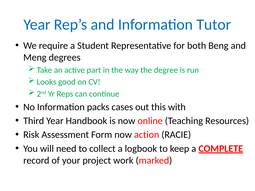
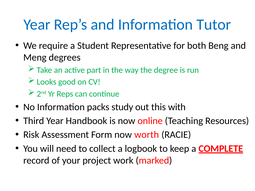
cases: cases -> study (122, 107)
action: action -> worth (147, 135)
